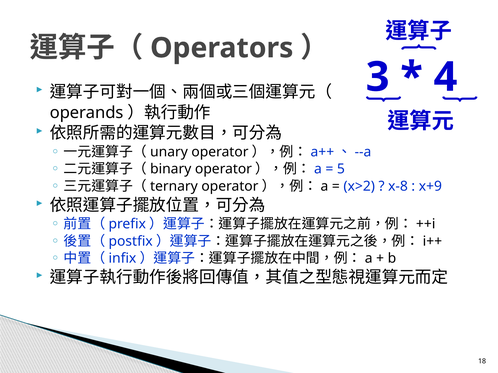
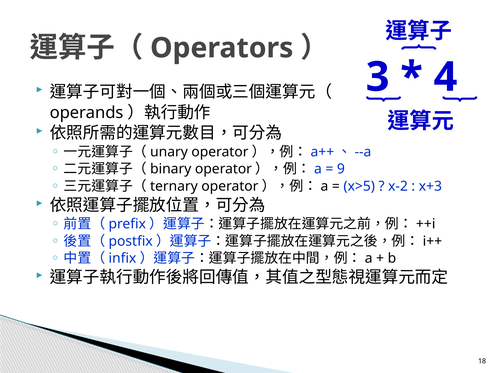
5: 5 -> 9 (341, 169)
x>2: x>2 -> x>5 (359, 186)
x-8: x-8 -> x-2 (398, 186)
x+9: x+9 -> x+3 (430, 186)
